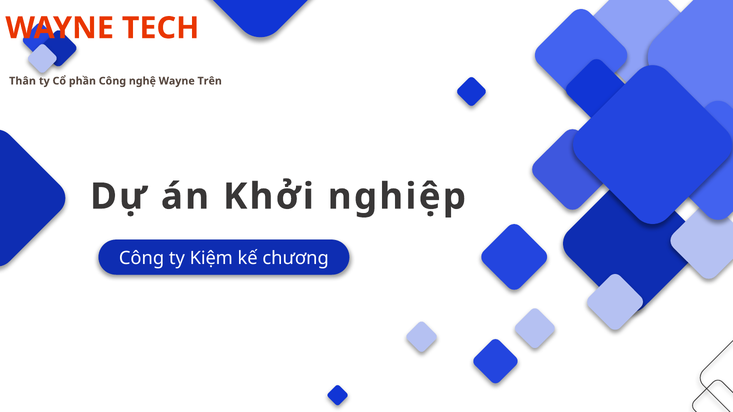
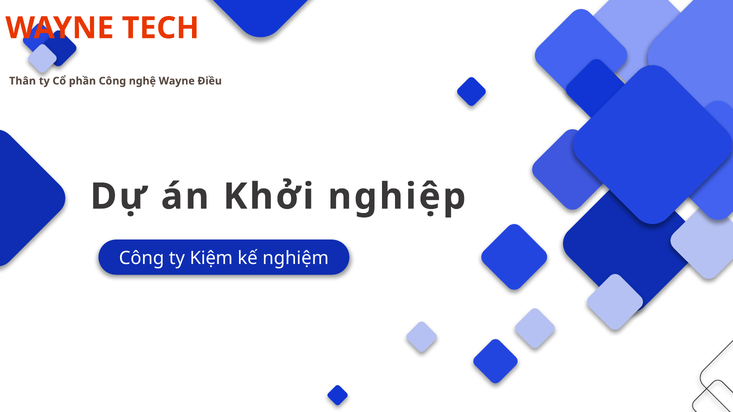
Trên: Trên -> Điều (210, 81)
chương: chương -> nghiệm (296, 259)
